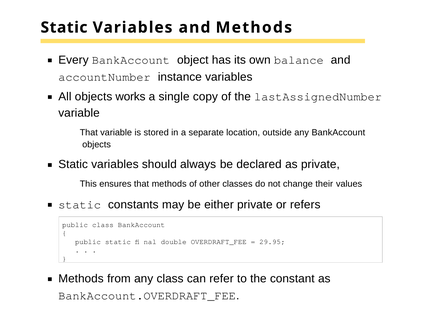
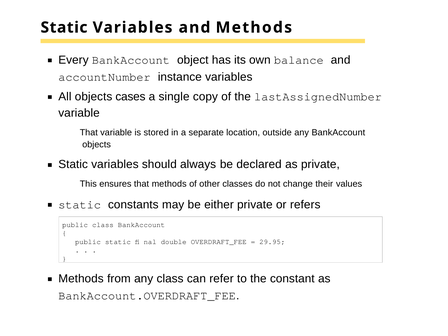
works: works -> cases (130, 97)
